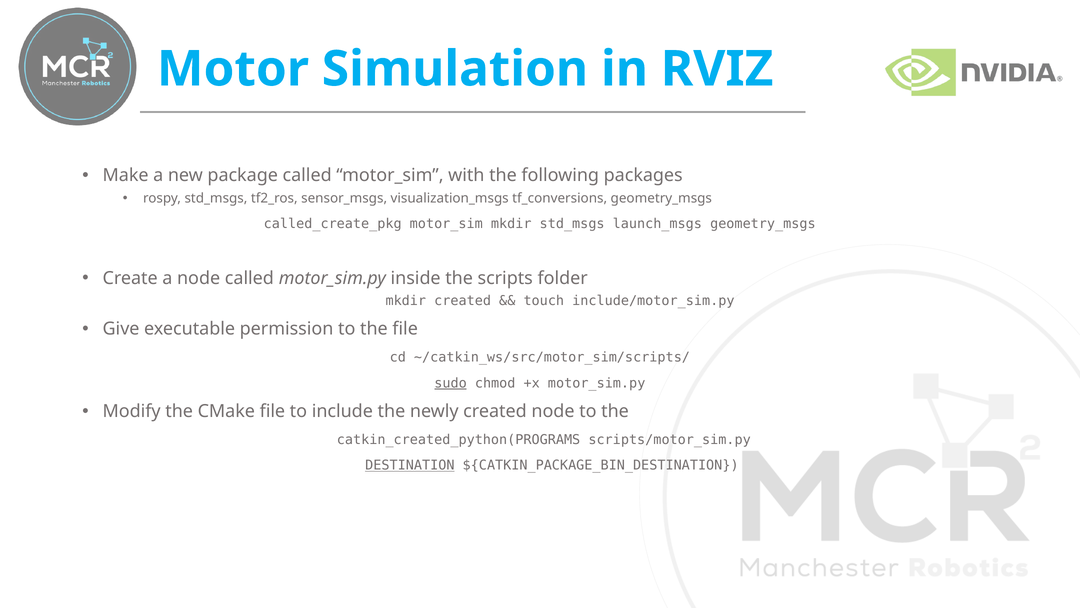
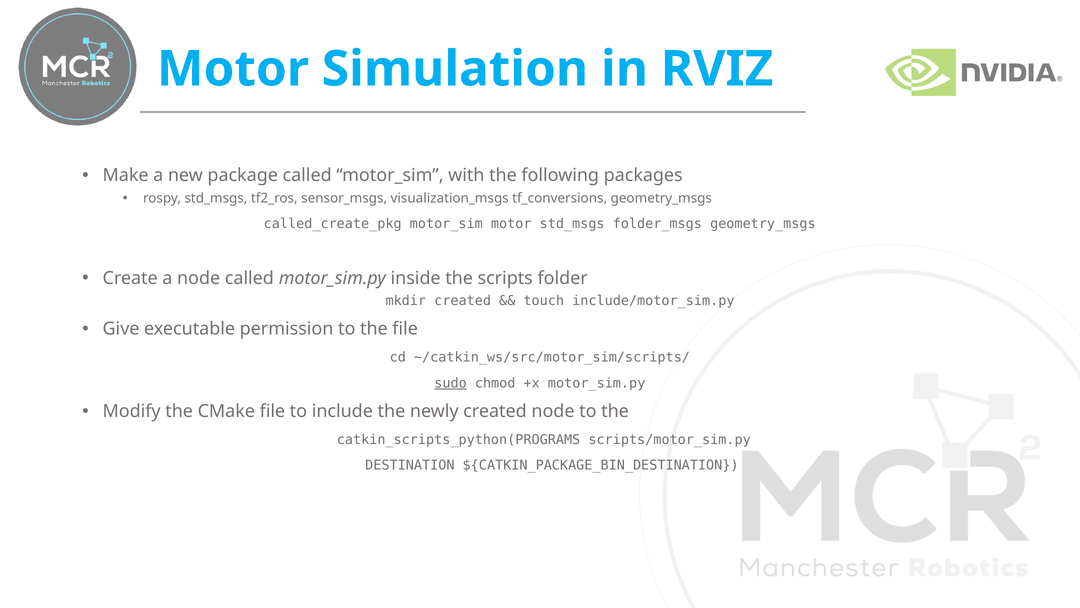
motor_sim mkdir: mkdir -> motor (511, 224)
launch_msgs: launch_msgs -> folder_msgs (657, 224)
catkin_created_python(PROGRAMS: catkin_created_python(PROGRAMS -> catkin_scripts_python(PROGRAMS (459, 439)
DESTINATION underline: present -> none (410, 465)
